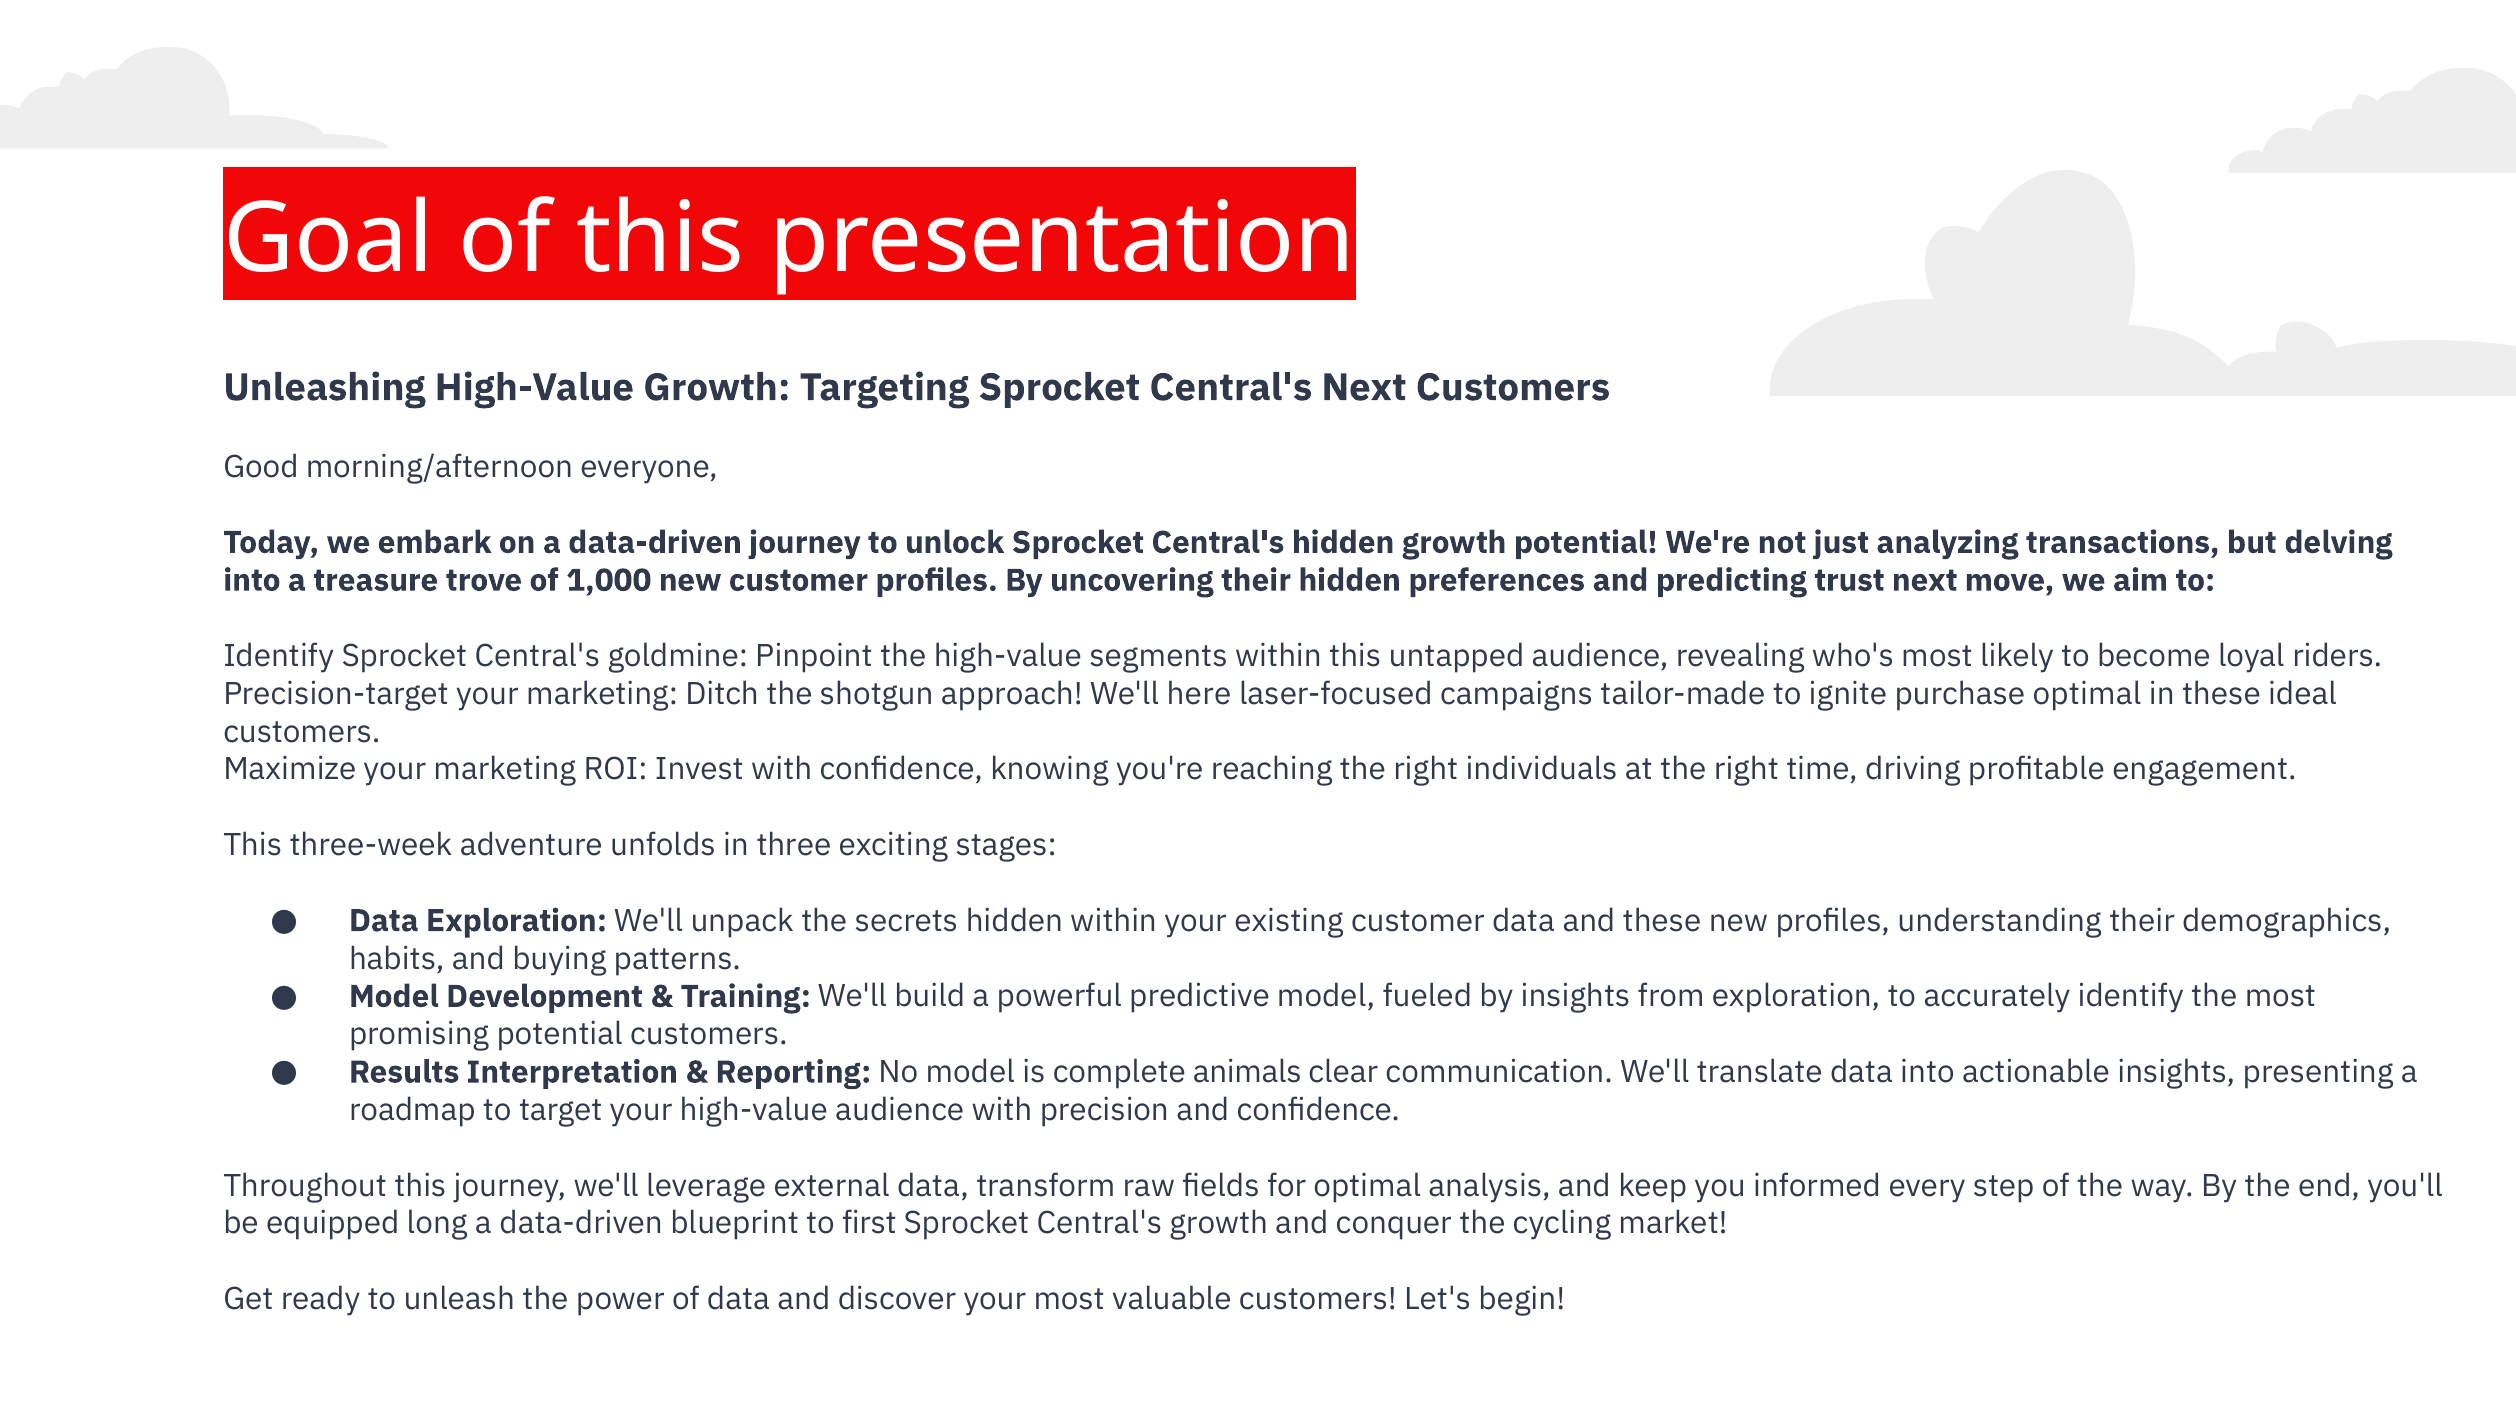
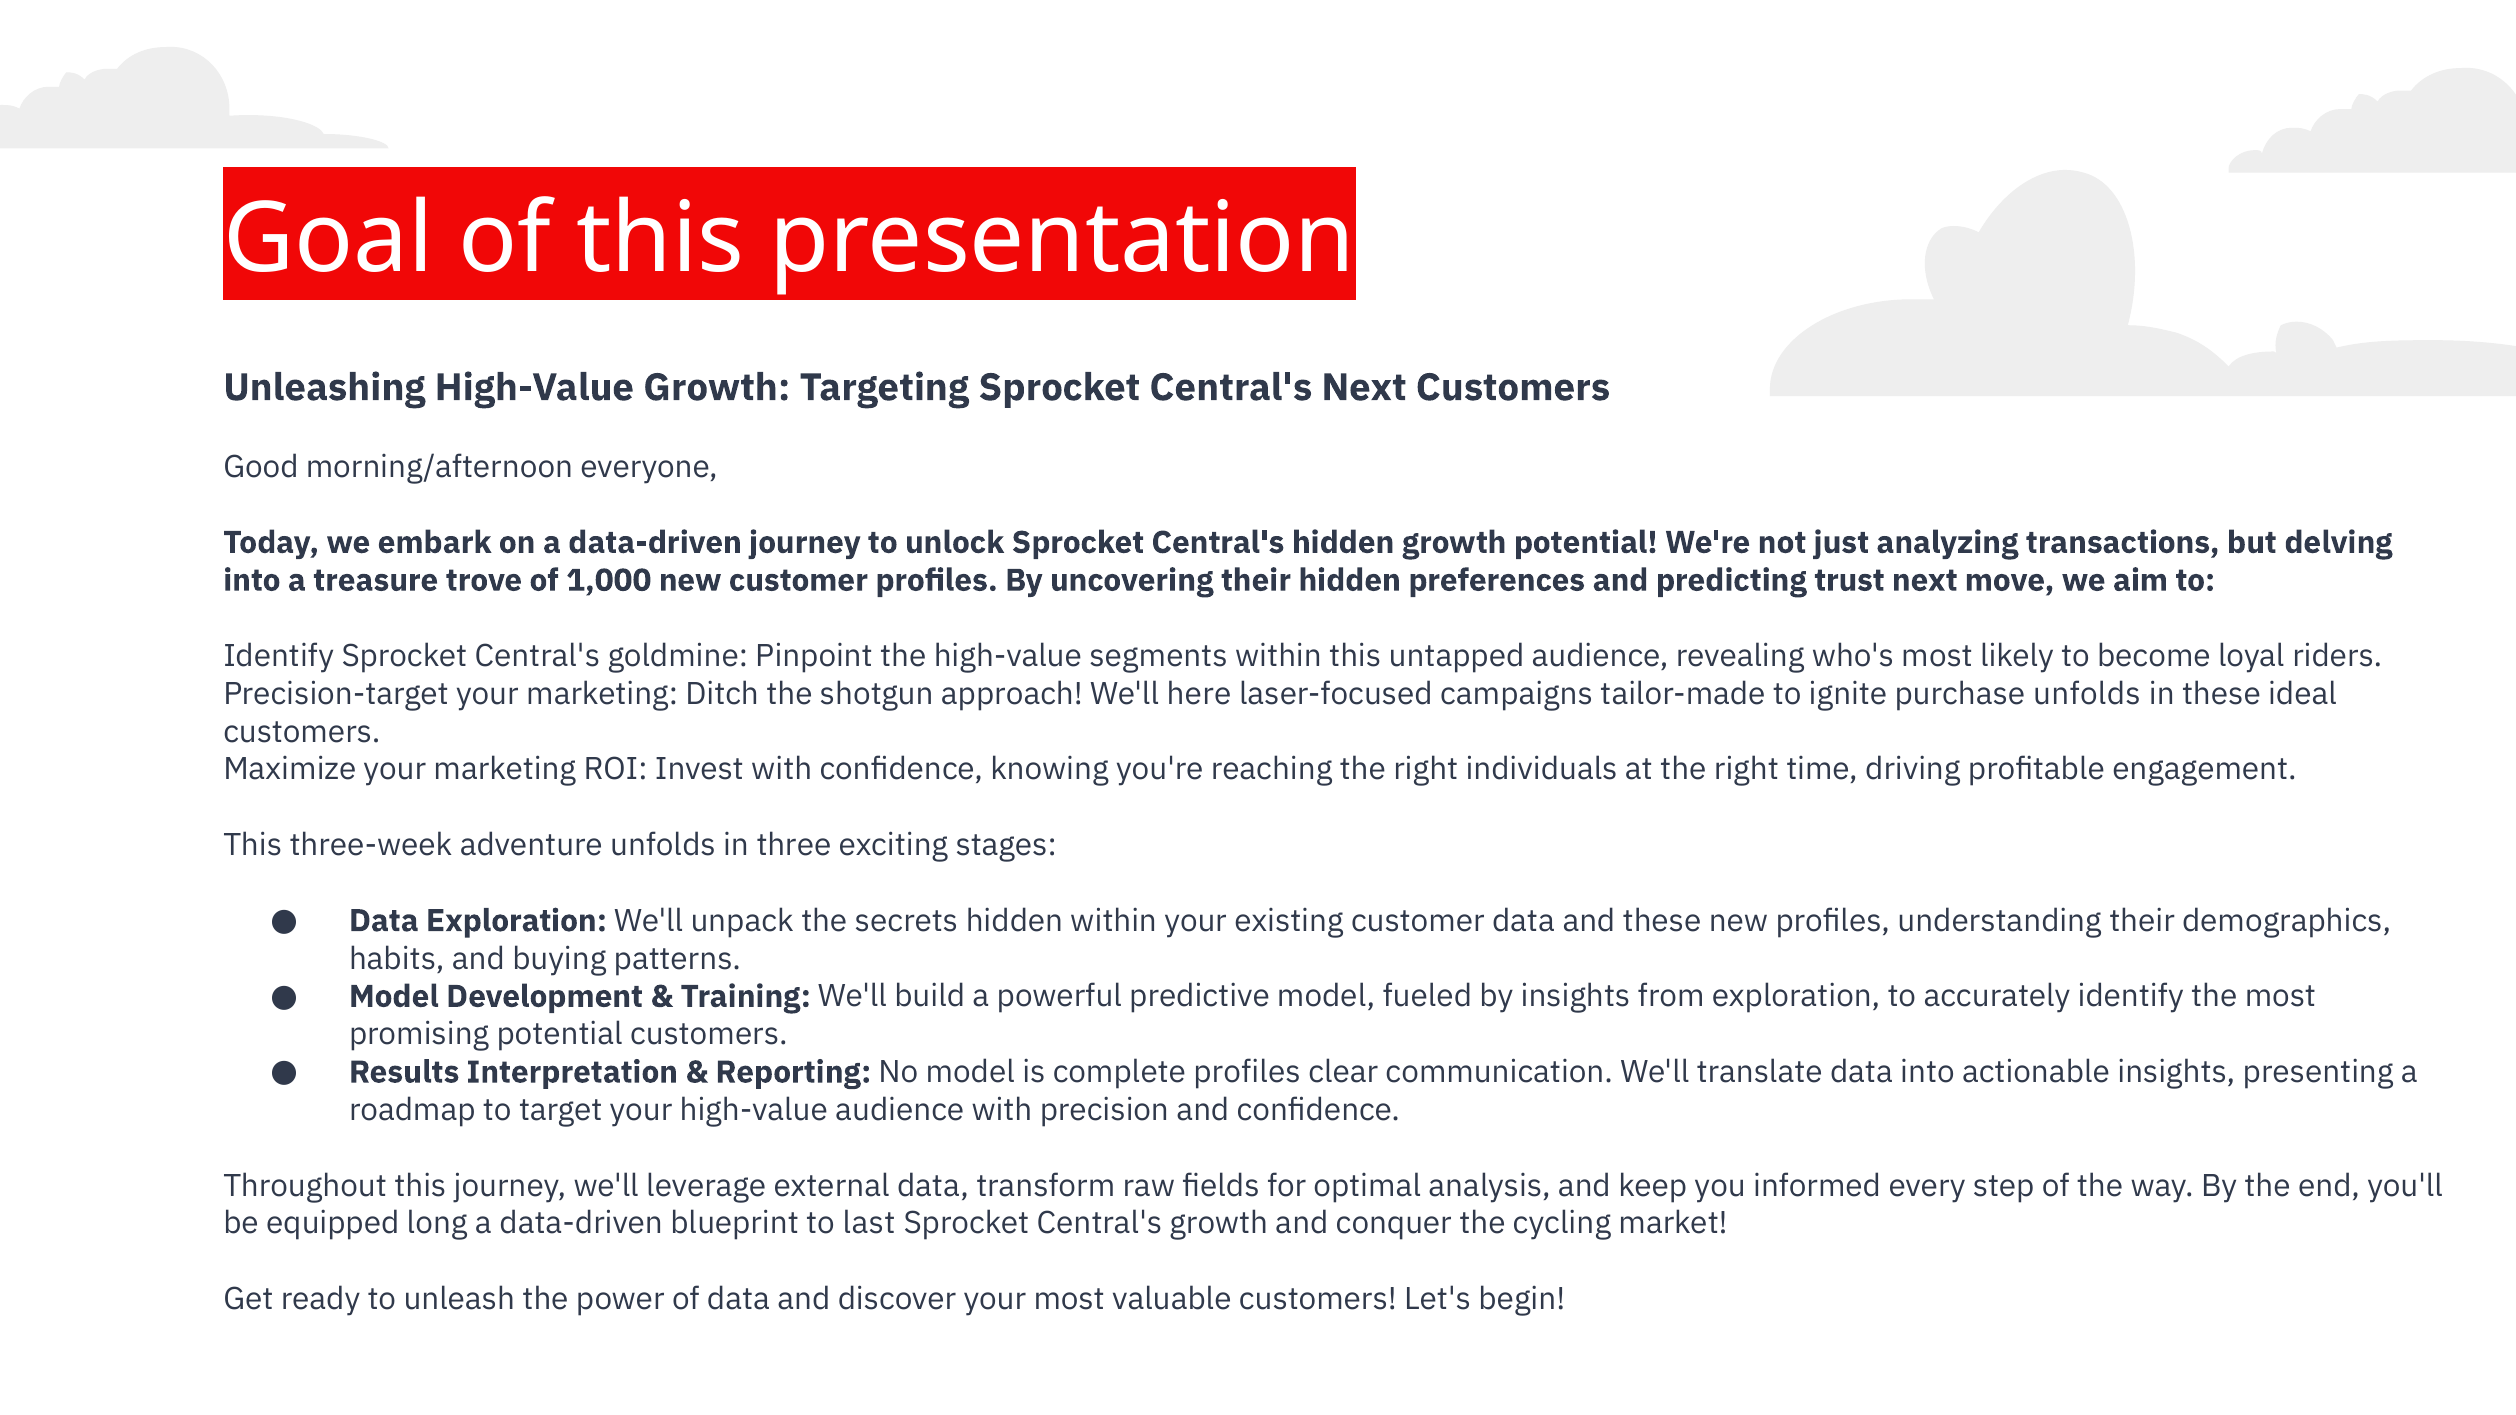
purchase optimal: optimal -> unfolds (2087, 694)
complete animals: animals -> profiles (1247, 1072)
first: first -> last (869, 1224)
